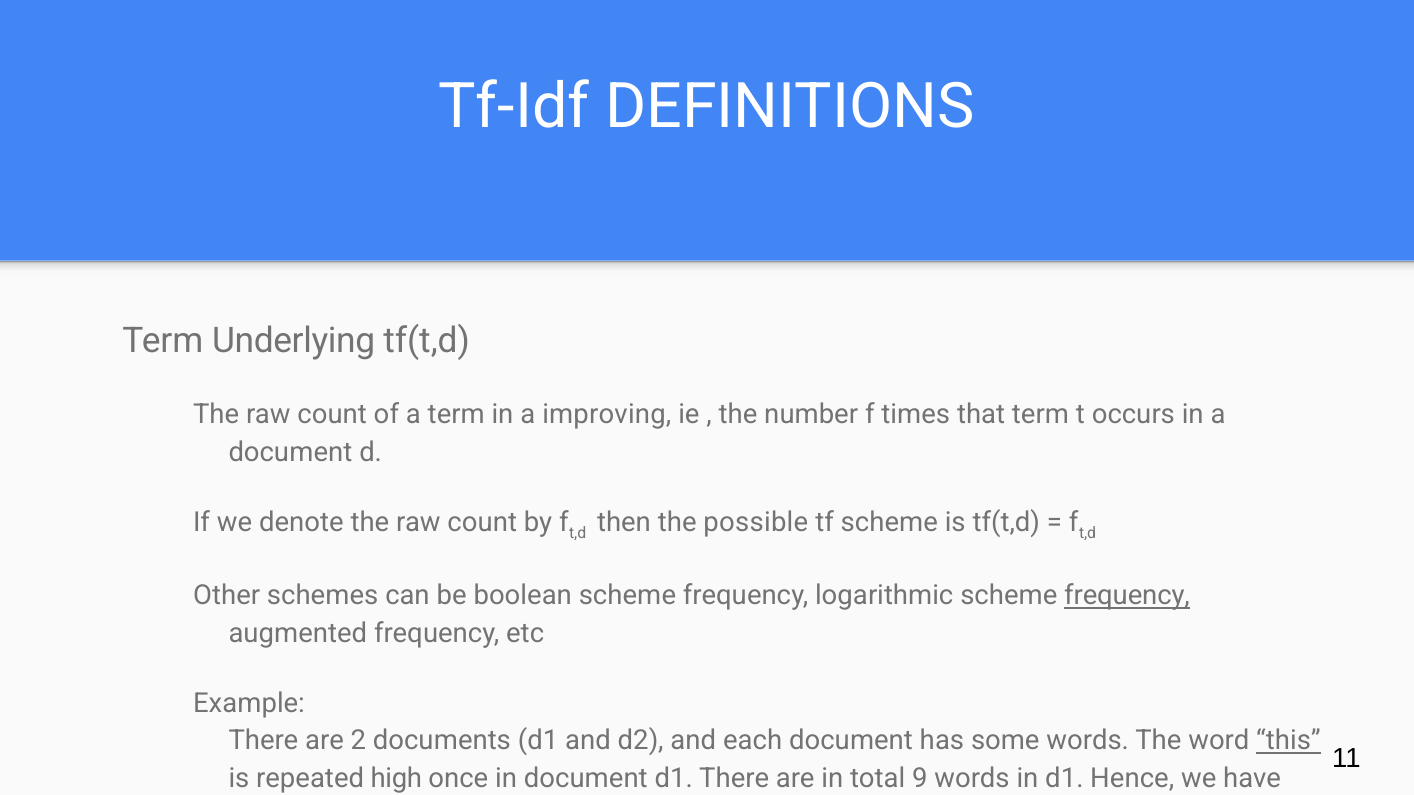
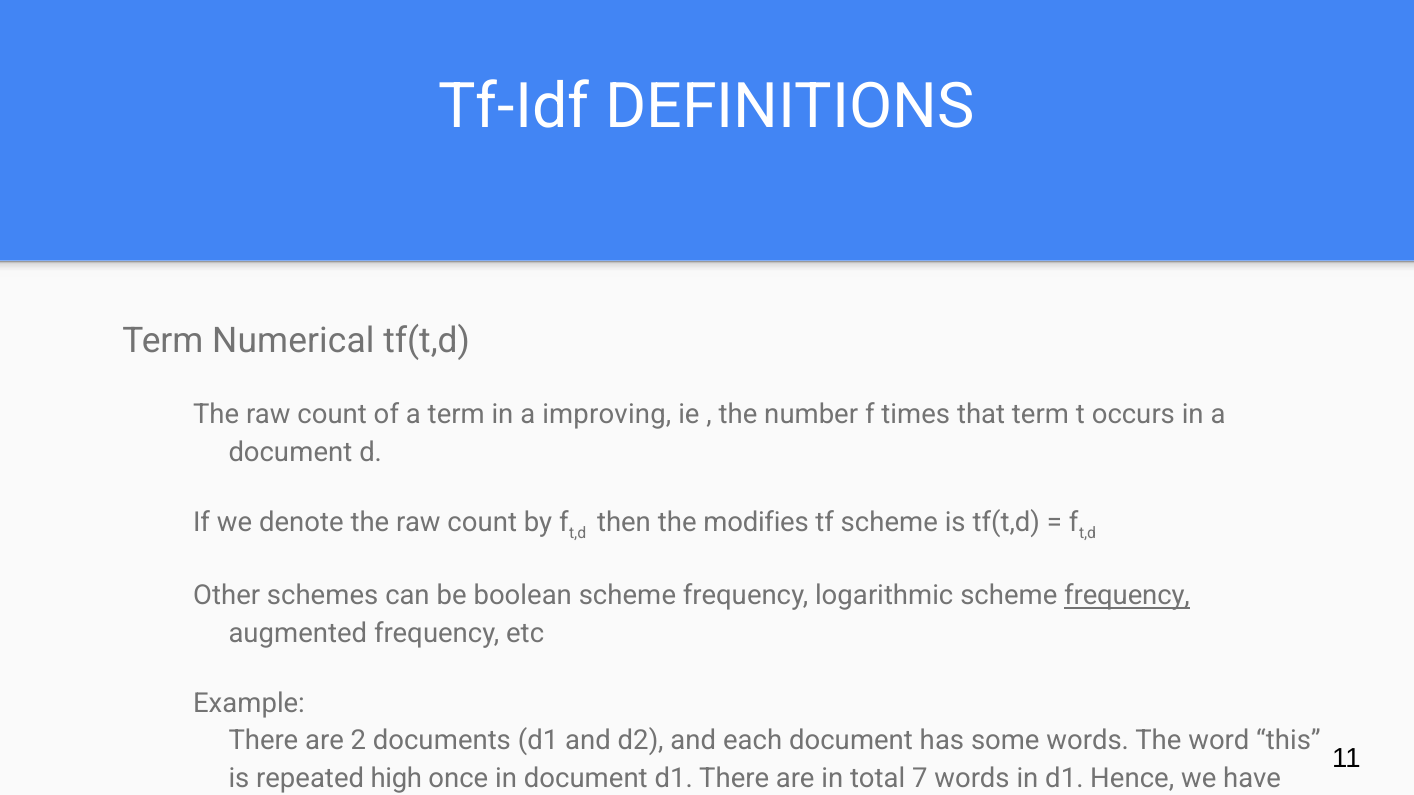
Underlying: Underlying -> Numerical (293, 341)
possible: possible -> modifies (756, 522)
this underline: present -> none (1288, 741)
9: 9 -> 7 (920, 779)
